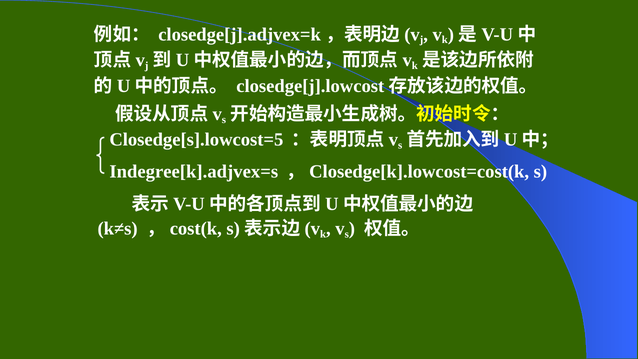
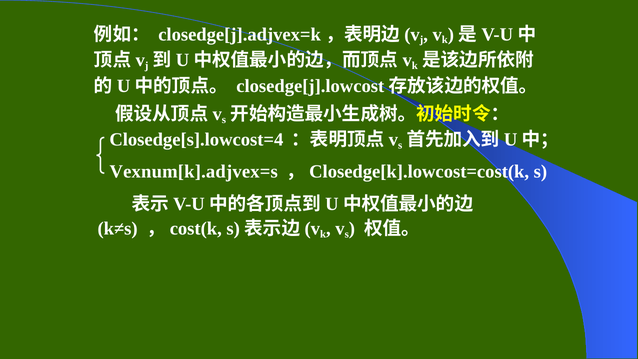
Closedge[s].lowcost=5: Closedge[s].lowcost=5 -> Closedge[s].lowcost=4 (196, 140)
Indegree[k].adjvex=s: Indegree[k].adjvex=s -> Vexnum[k].adjvex=s (194, 172)
